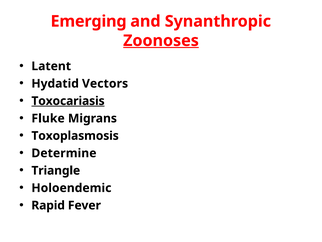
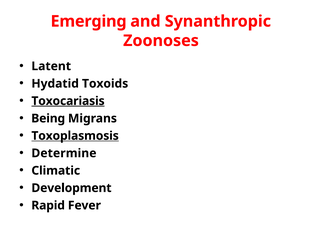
Zoonoses underline: present -> none (161, 41)
Vectors: Vectors -> Toxoids (105, 83)
Fluke: Fluke -> Being (48, 118)
Toxoplasmosis underline: none -> present (75, 136)
Triangle: Triangle -> Climatic (56, 170)
Holoendemic: Holoendemic -> Development (71, 188)
